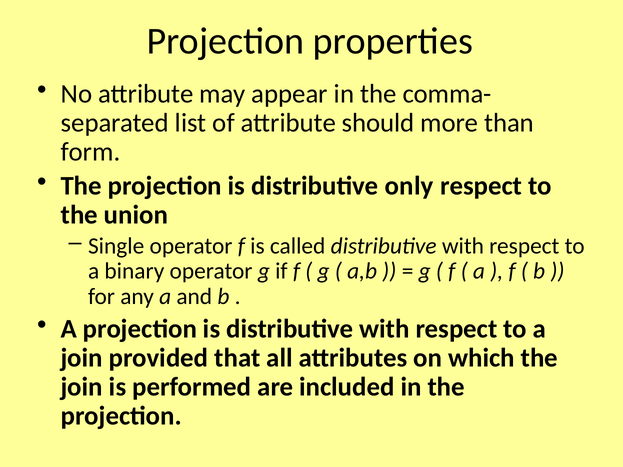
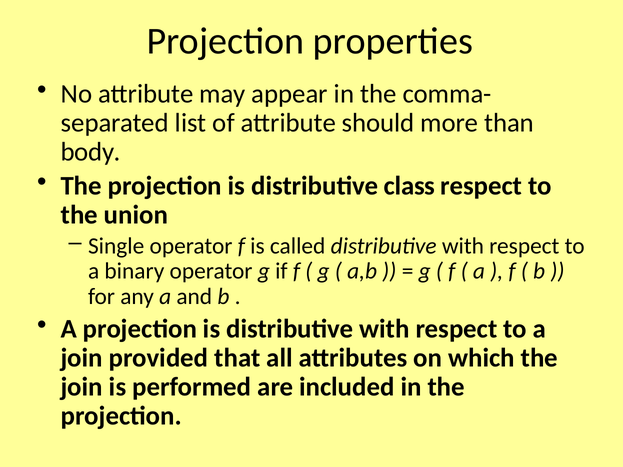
form: form -> body (91, 152)
only: only -> class (410, 186)
